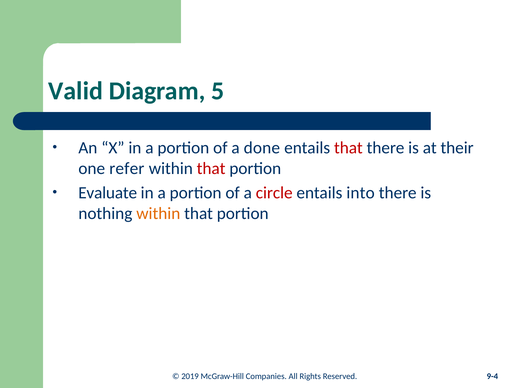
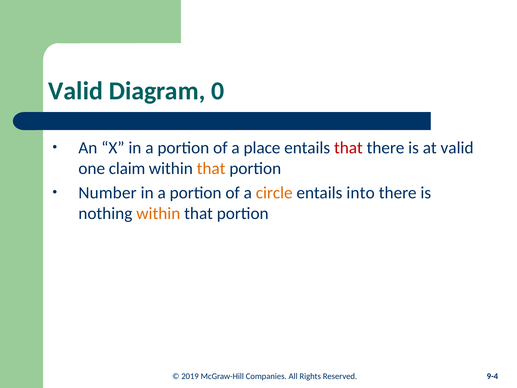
5: 5 -> 0 (218, 91)
done: done -> place (262, 148)
at their: their -> valid (457, 148)
refer: refer -> claim (127, 168)
that colour: red -> orange (211, 168)
Evaluate: Evaluate -> Number (108, 193)
circle colour: red -> orange (274, 193)
